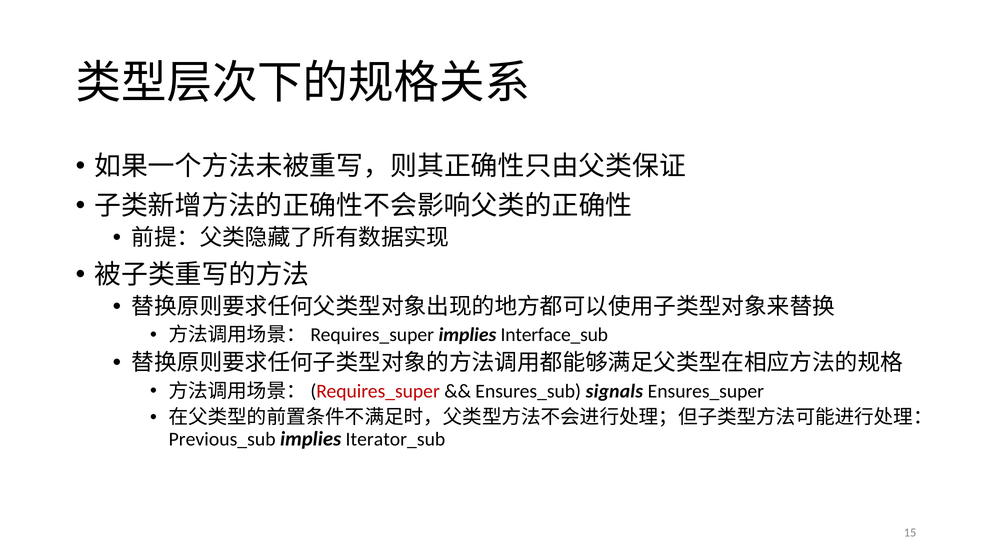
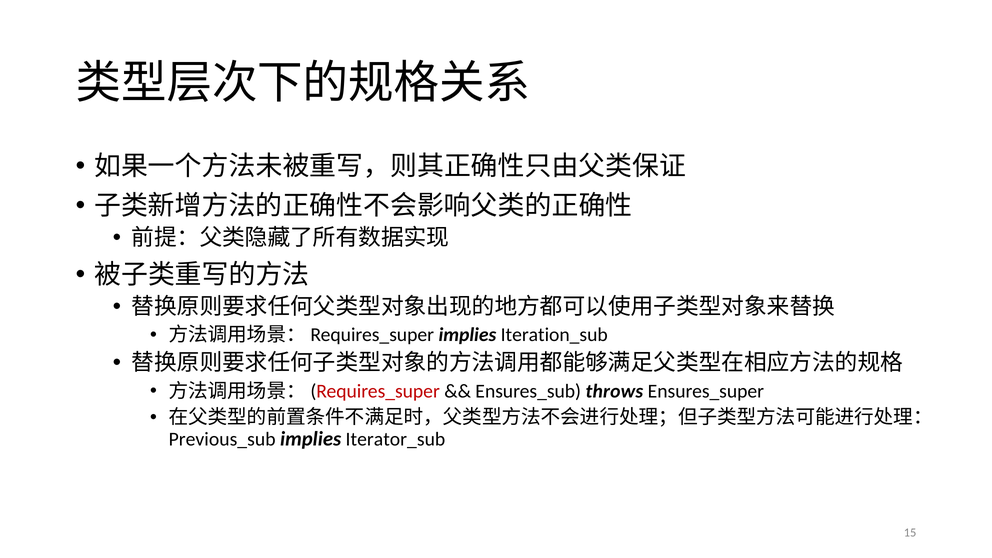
Interface_sub: Interface_sub -> Iteration_sub (554, 335)
signals: signals -> throws (614, 391)
